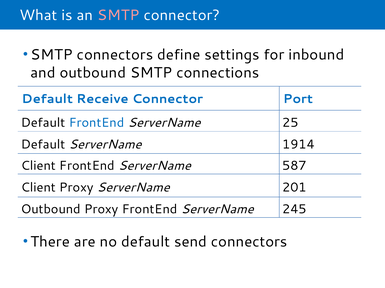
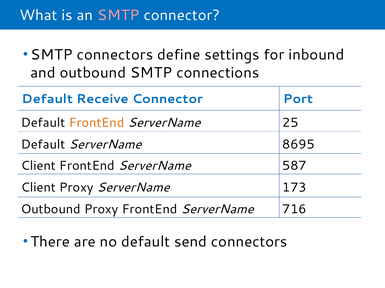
FrontEnd colour: blue -> orange (97, 123)
1914: 1914 -> 8695 (298, 145)
201: 201 -> 173 (294, 188)
245: 245 -> 716 (294, 210)
